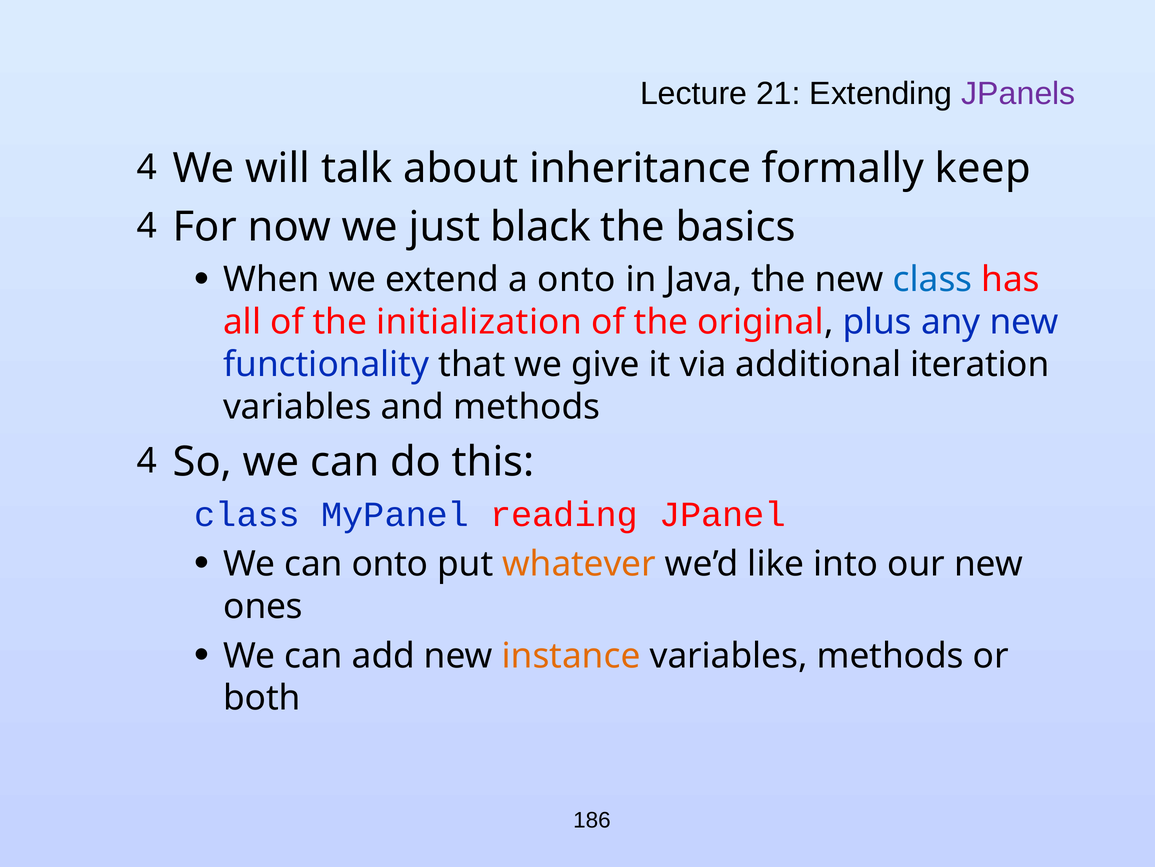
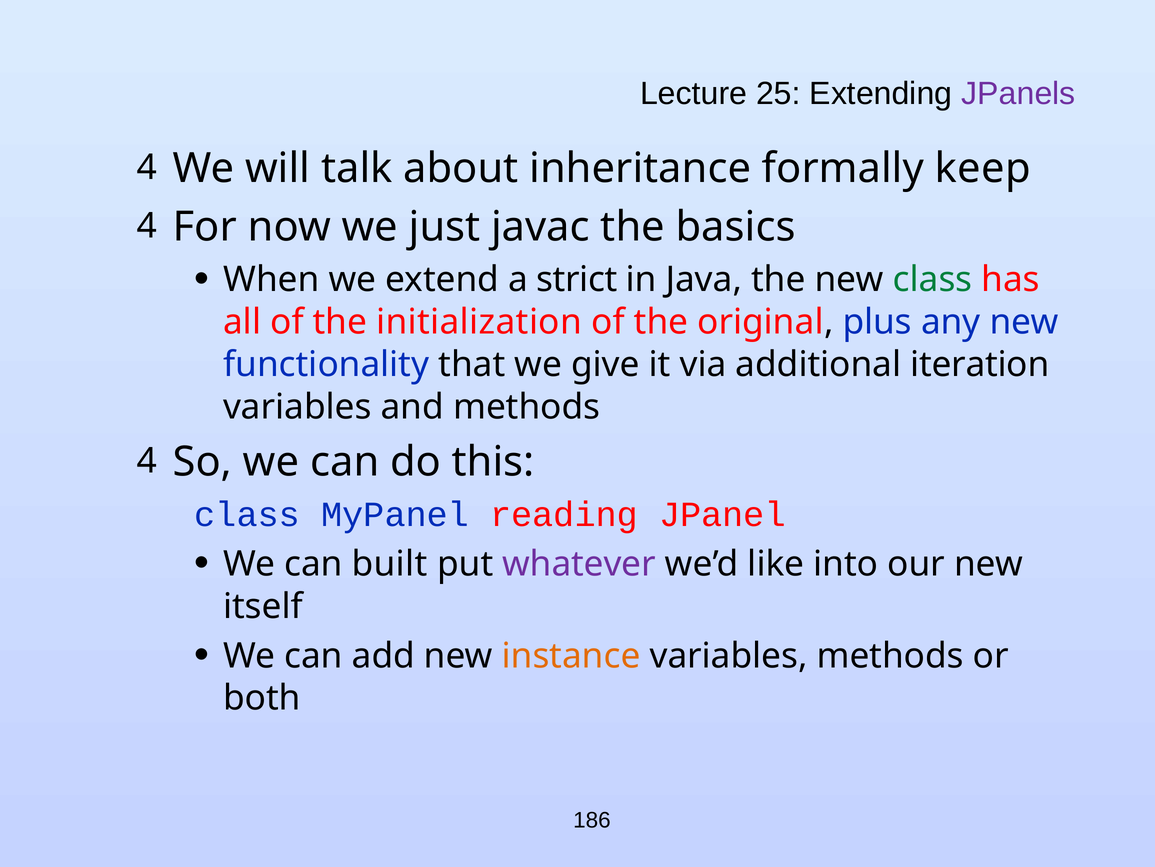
21: 21 -> 25 (778, 94)
black: black -> javac (540, 227)
a onto: onto -> strict (577, 280)
class colour: blue -> green (933, 280)
can onto: onto -> built (390, 564)
whatever colour: orange -> purple (579, 564)
ones: ones -> itself (263, 606)
